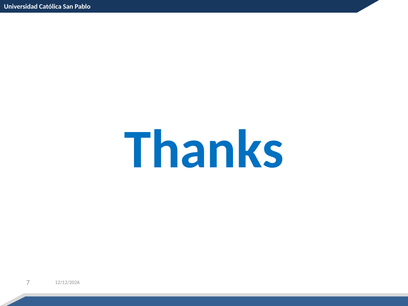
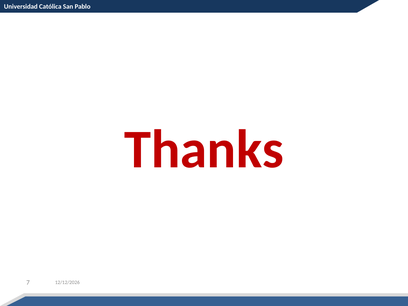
Thanks colour: blue -> red (204, 149)
